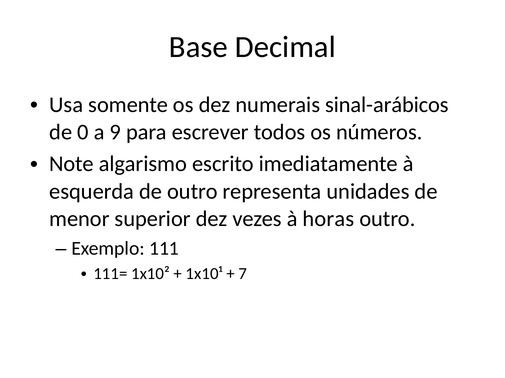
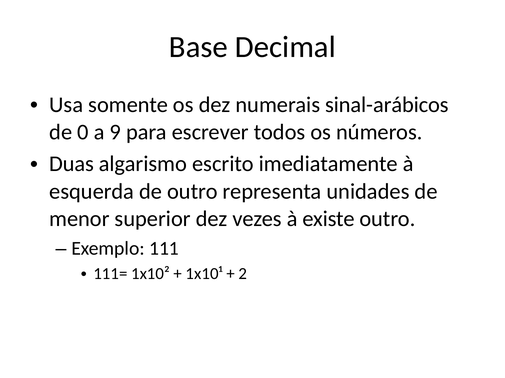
Note: Note -> Duas (72, 164)
horas: horas -> existe (329, 219)
7: 7 -> 2 (243, 274)
